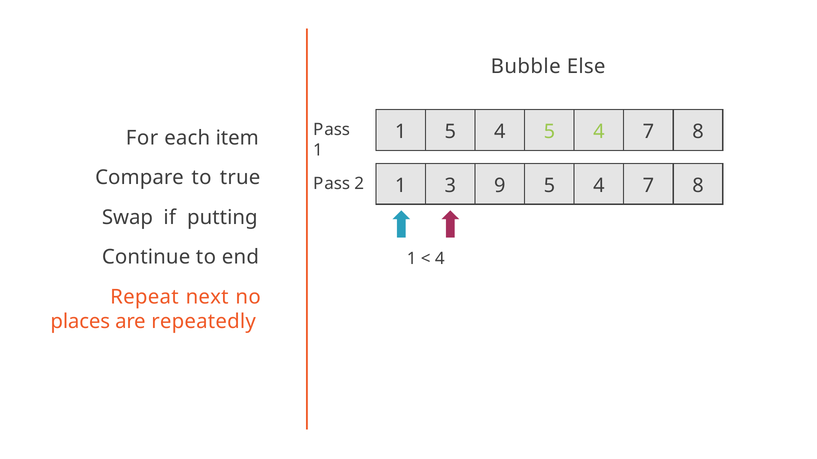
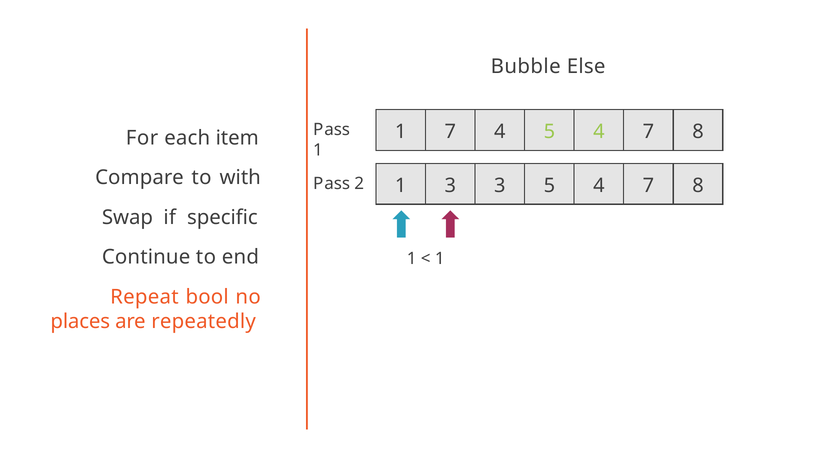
1 5: 5 -> 7 (450, 132)
true: true -> with (240, 178)
3 9: 9 -> 3 (500, 186)
putting: putting -> specific (222, 218)
4: 4 -> 1 (440, 259)
next: next -> bool (207, 297)
